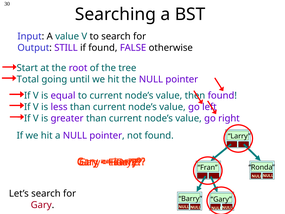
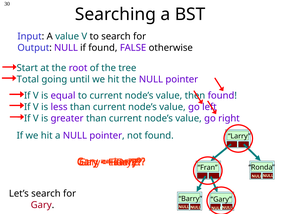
Output STILL: STILL -> NULL (66, 48)
